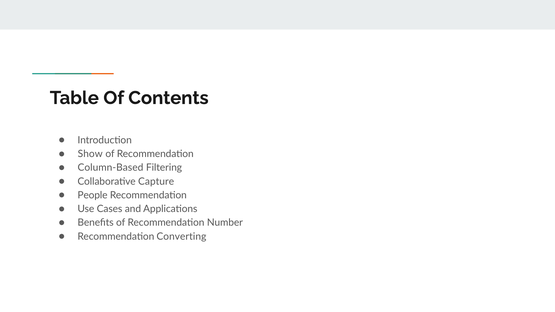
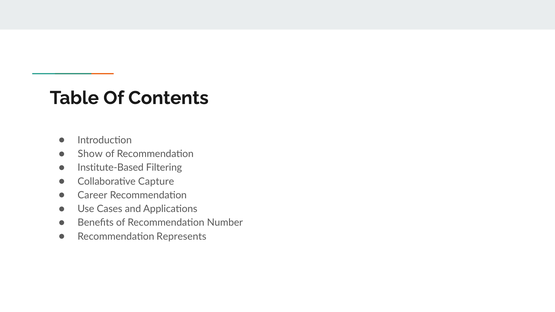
Column-Based: Column-Based -> Institute-Based (111, 168)
People: People -> Career (92, 195)
Converting: Converting -> Represents (181, 237)
